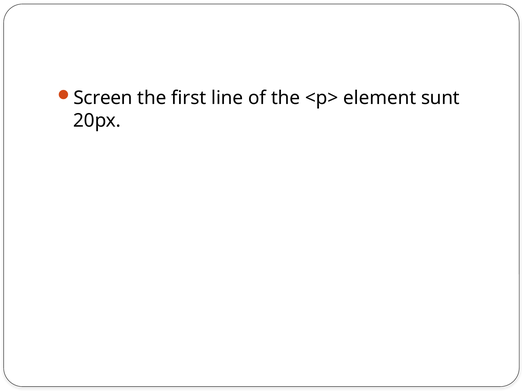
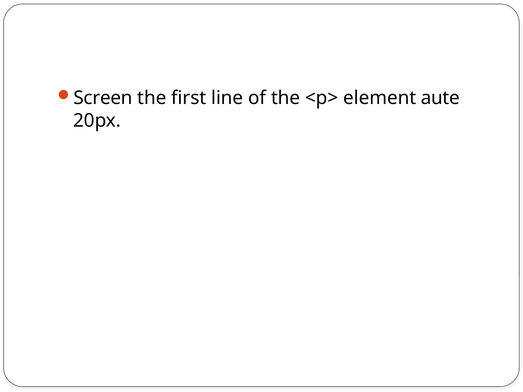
sunt: sunt -> aute (440, 98)
